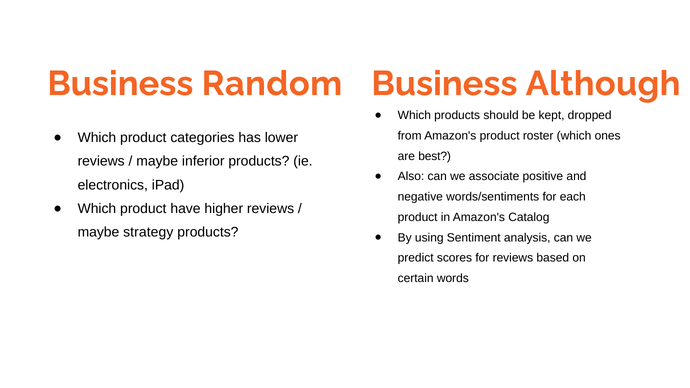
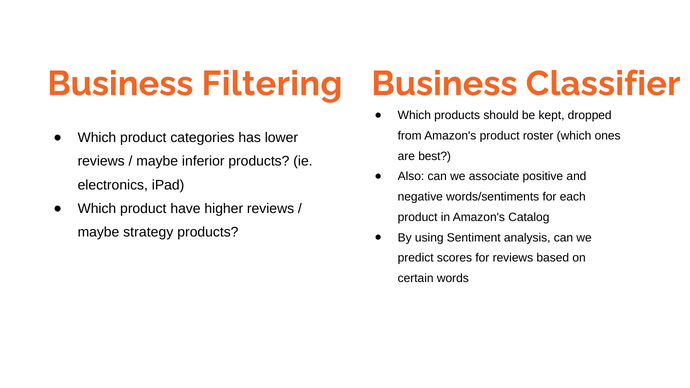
Random: Random -> Filtering (272, 84)
Although: Although -> Classifier (603, 84)
